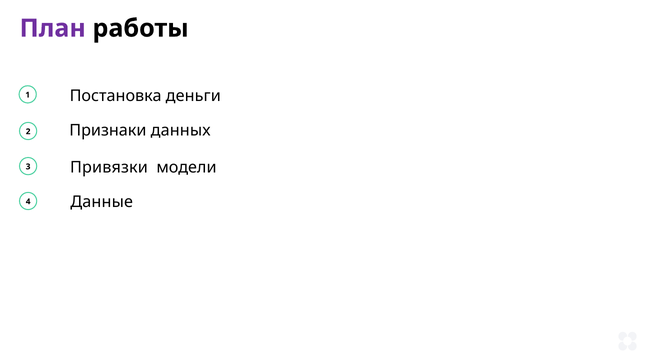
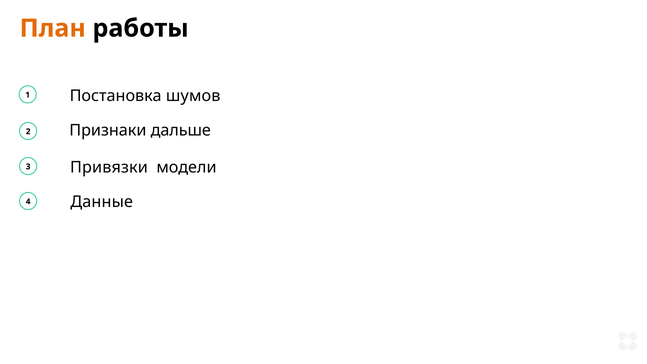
План colour: purple -> orange (53, 28)
деньги: деньги -> шумов (193, 96)
данных: данных -> дальше (181, 130)
